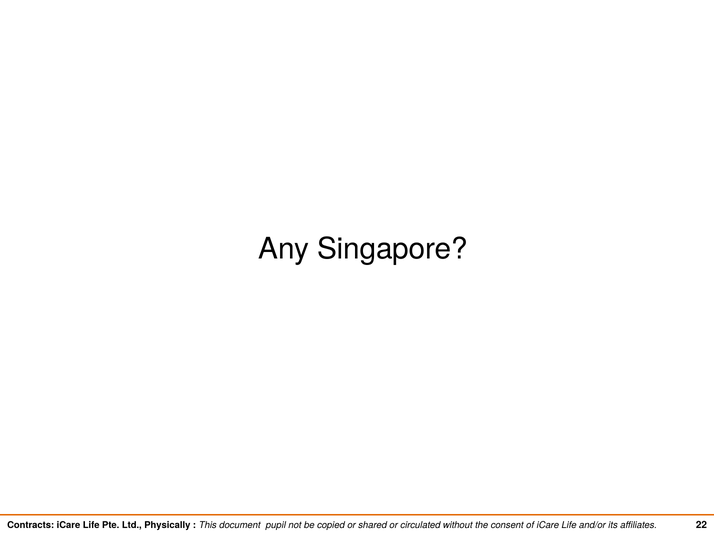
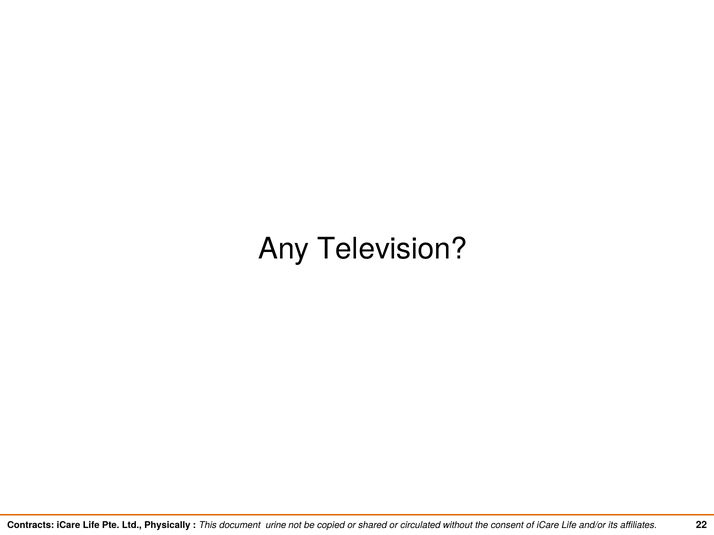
Singapore: Singapore -> Television (392, 249)
pupil: pupil -> urine (276, 526)
